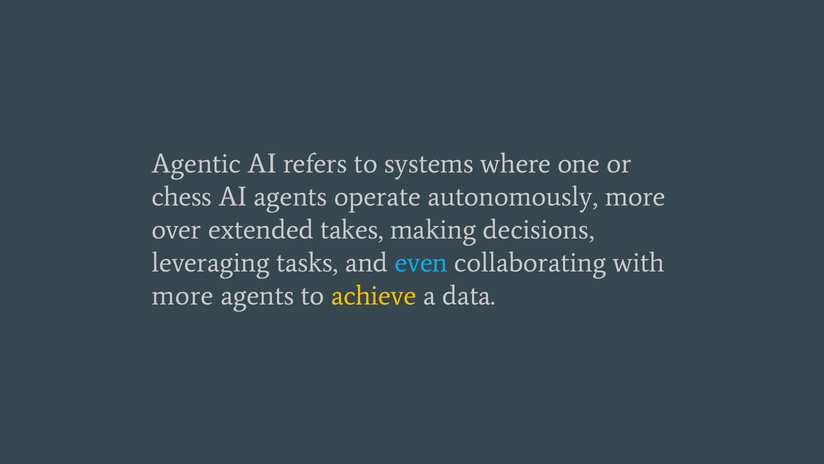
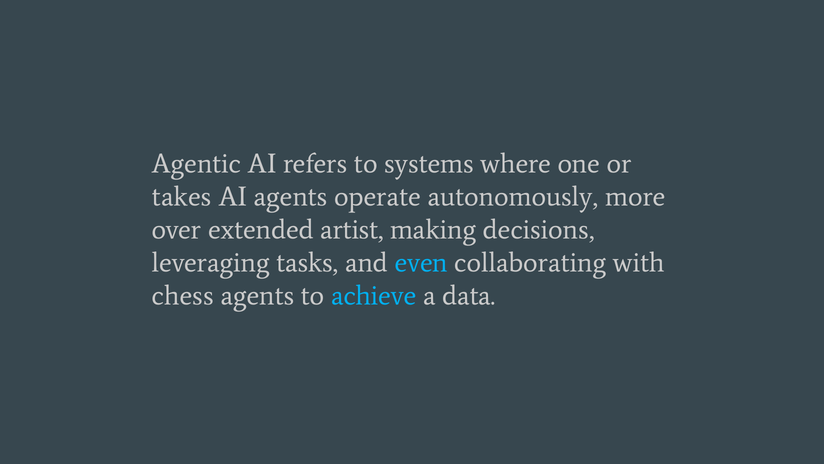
chess: chess -> takes (182, 197)
takes: takes -> artist (352, 229)
more: more -> chess (183, 295)
achieve colour: yellow -> light blue (374, 295)
